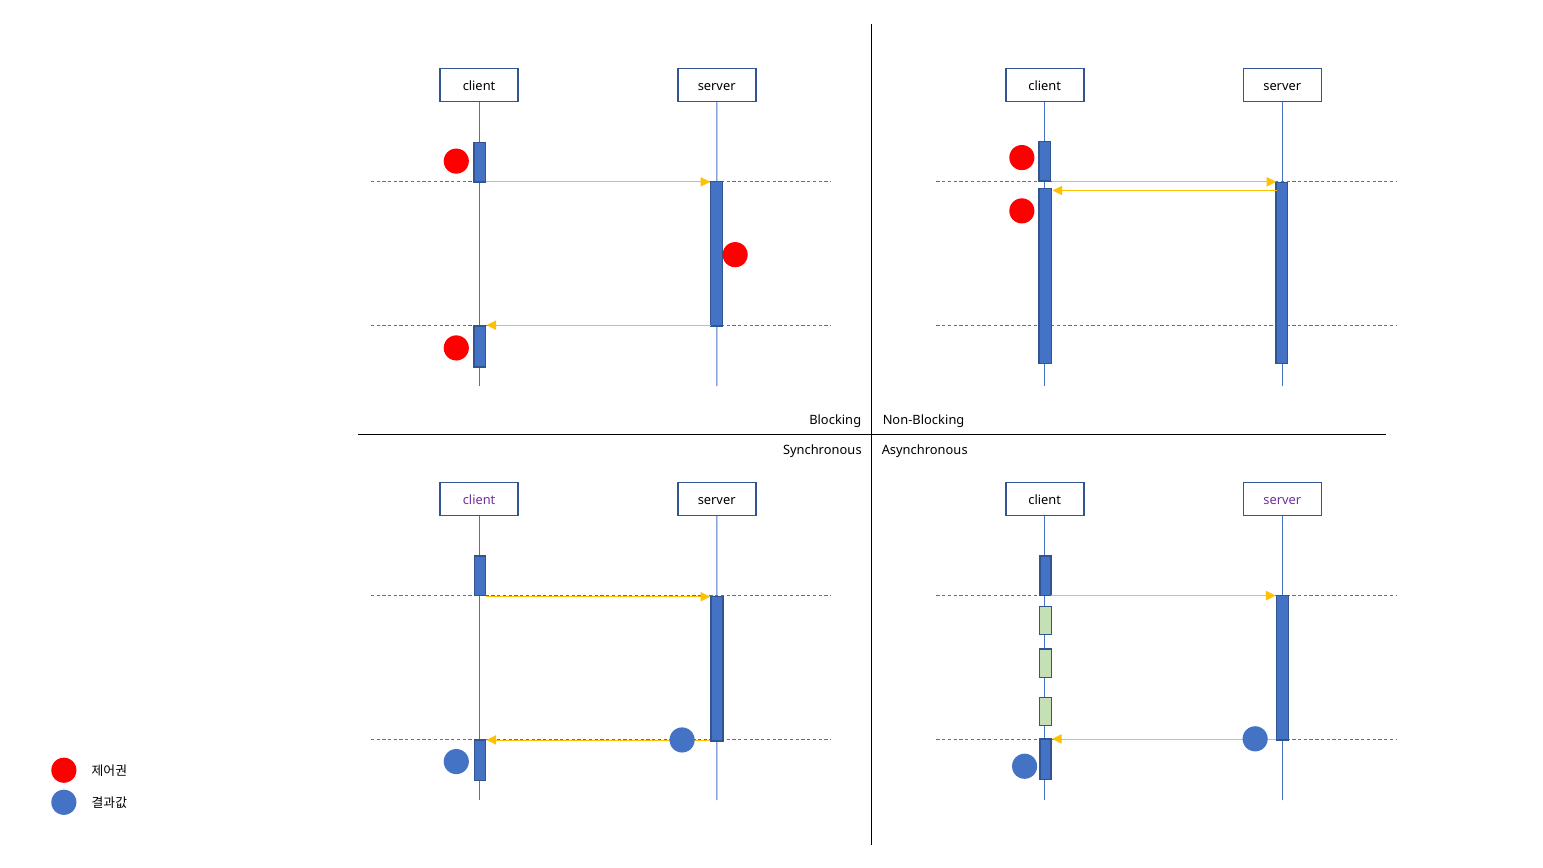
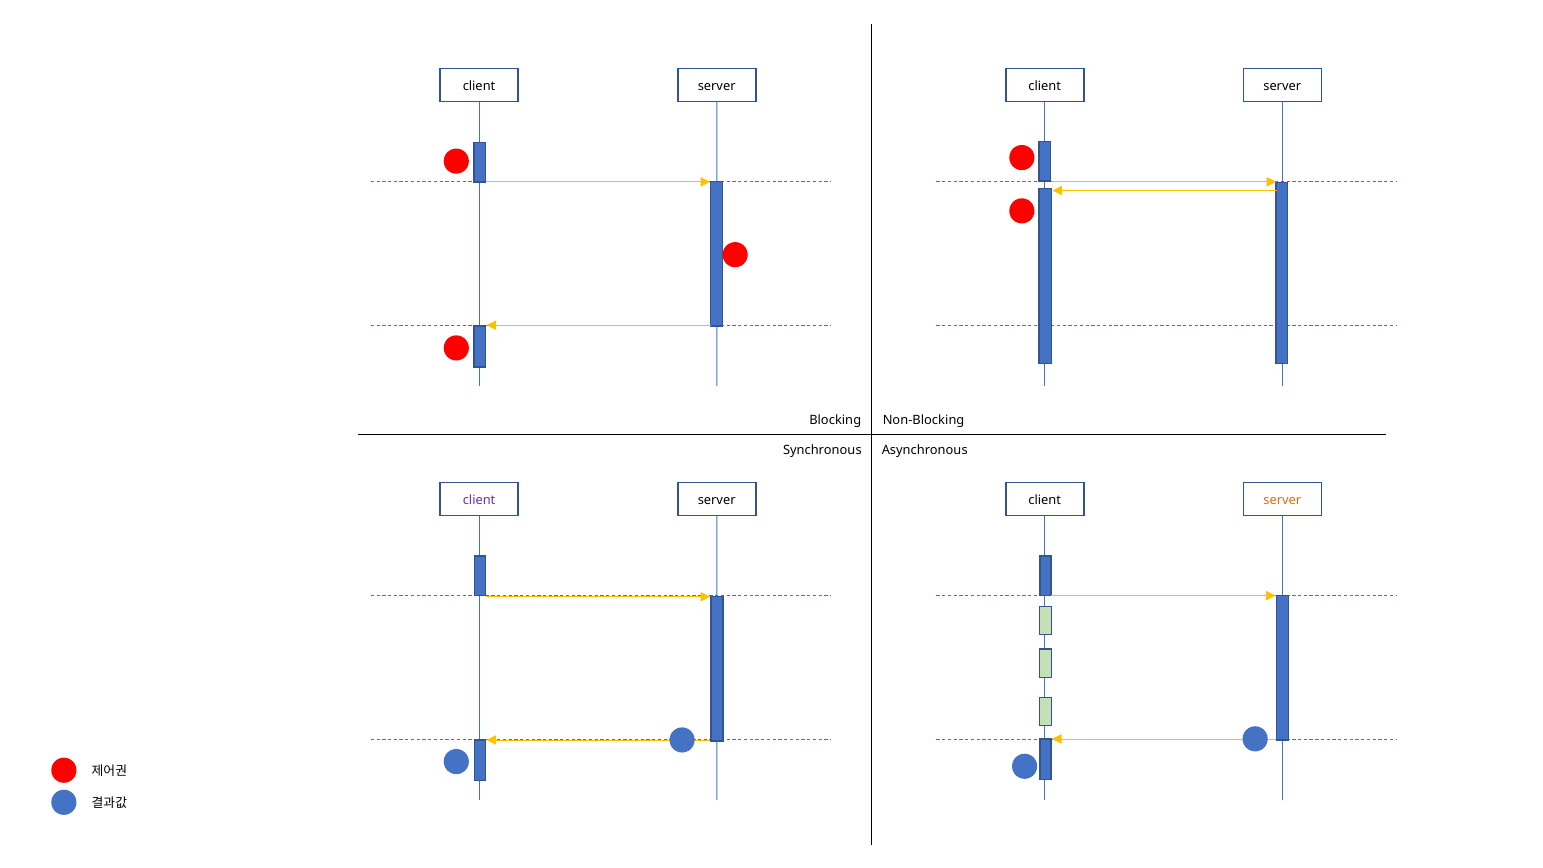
server colour: purple -> orange (1282, 500)
